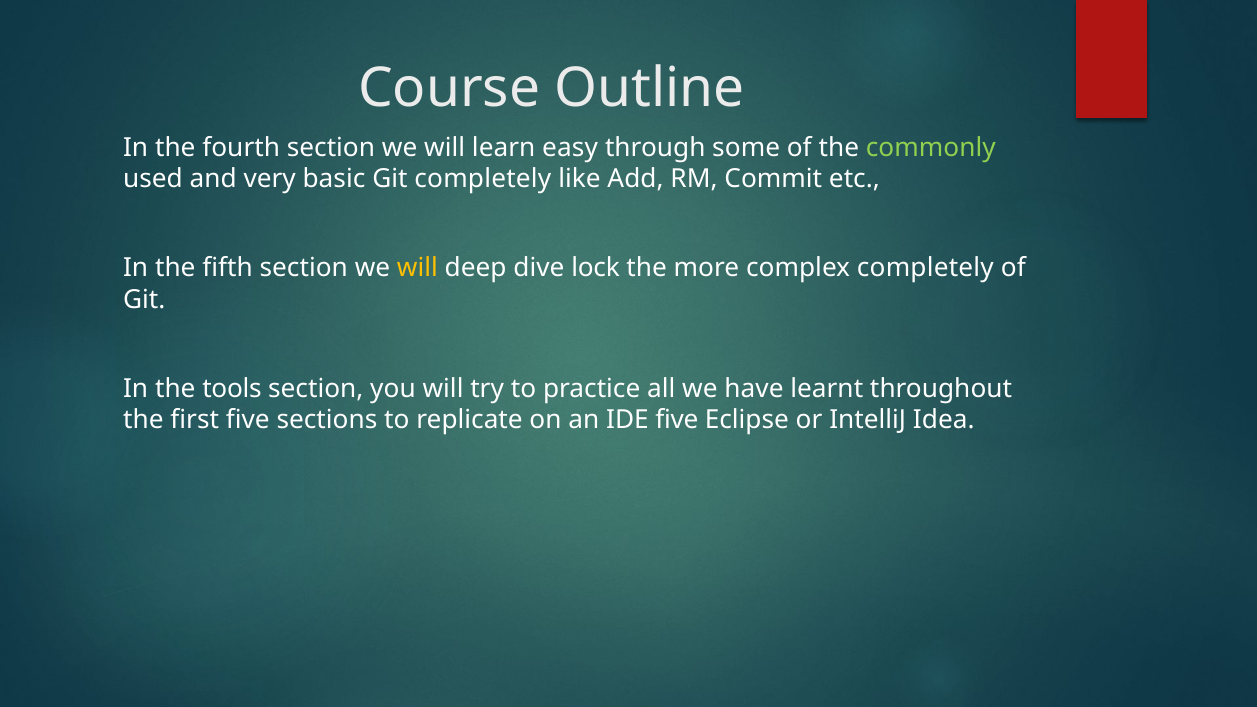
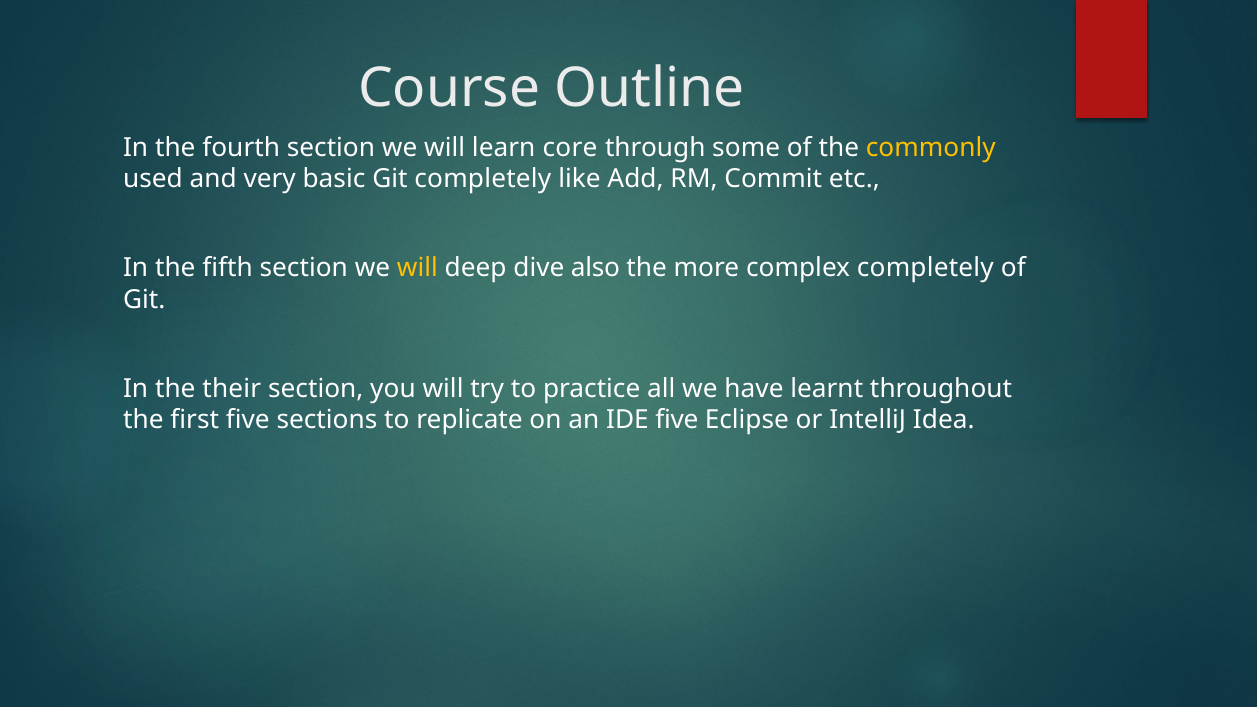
easy: easy -> core (570, 147)
commonly colour: light green -> yellow (931, 147)
lock: lock -> also (596, 268)
tools: tools -> their (232, 388)
